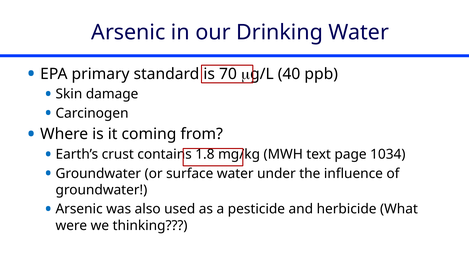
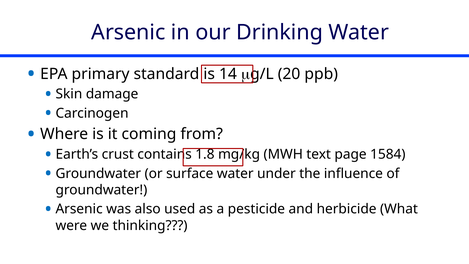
70: 70 -> 14 (228, 74)
40: 40 -> 20 (289, 74)
1034: 1034 -> 1584 (388, 154)
